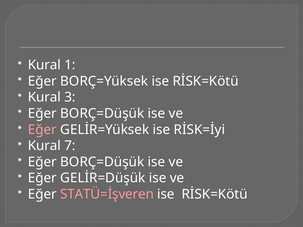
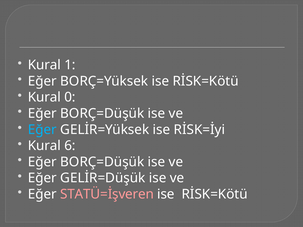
3: 3 -> 0 (70, 97)
Eğer colour: pink -> light blue (42, 130)
7: 7 -> 6 (70, 146)
